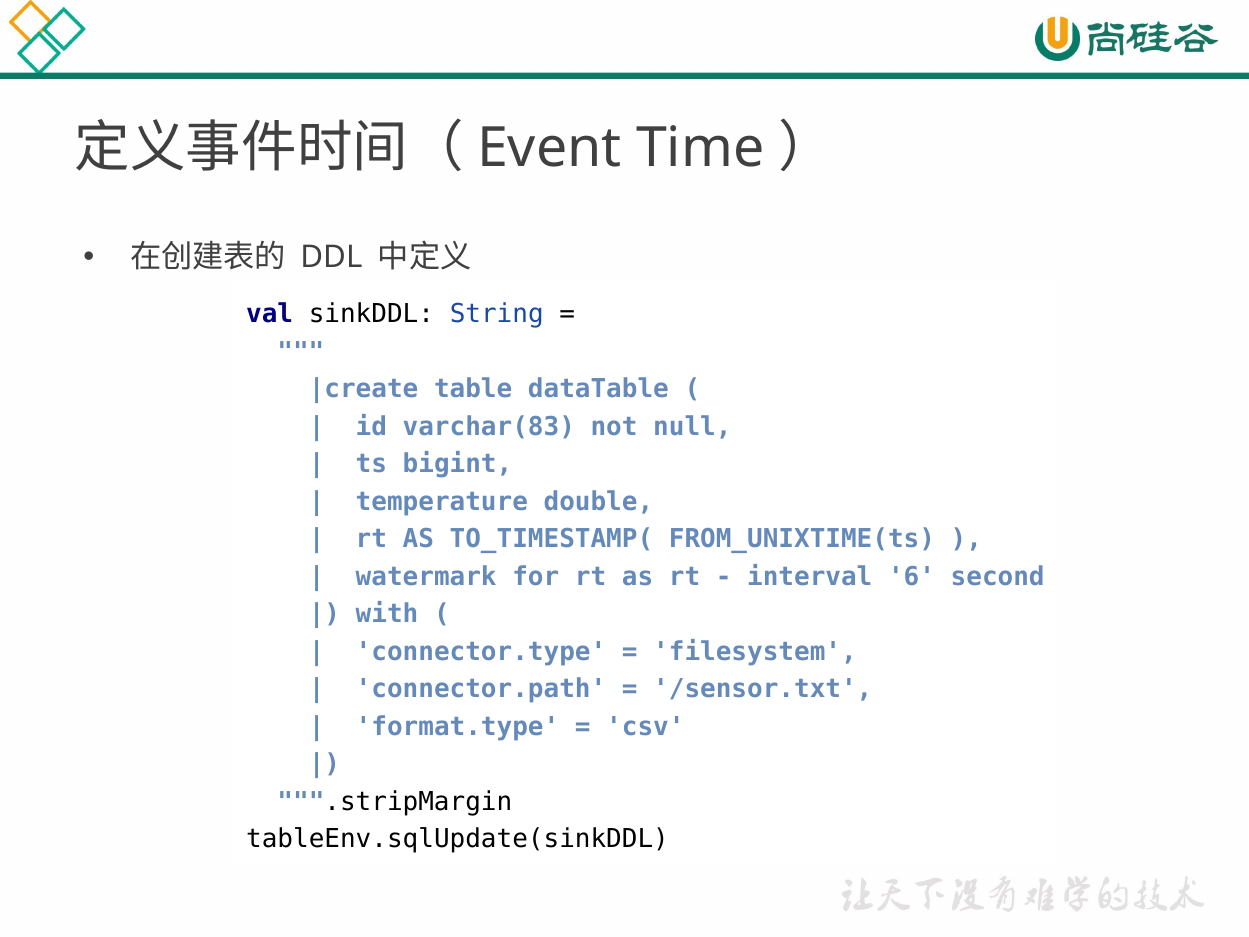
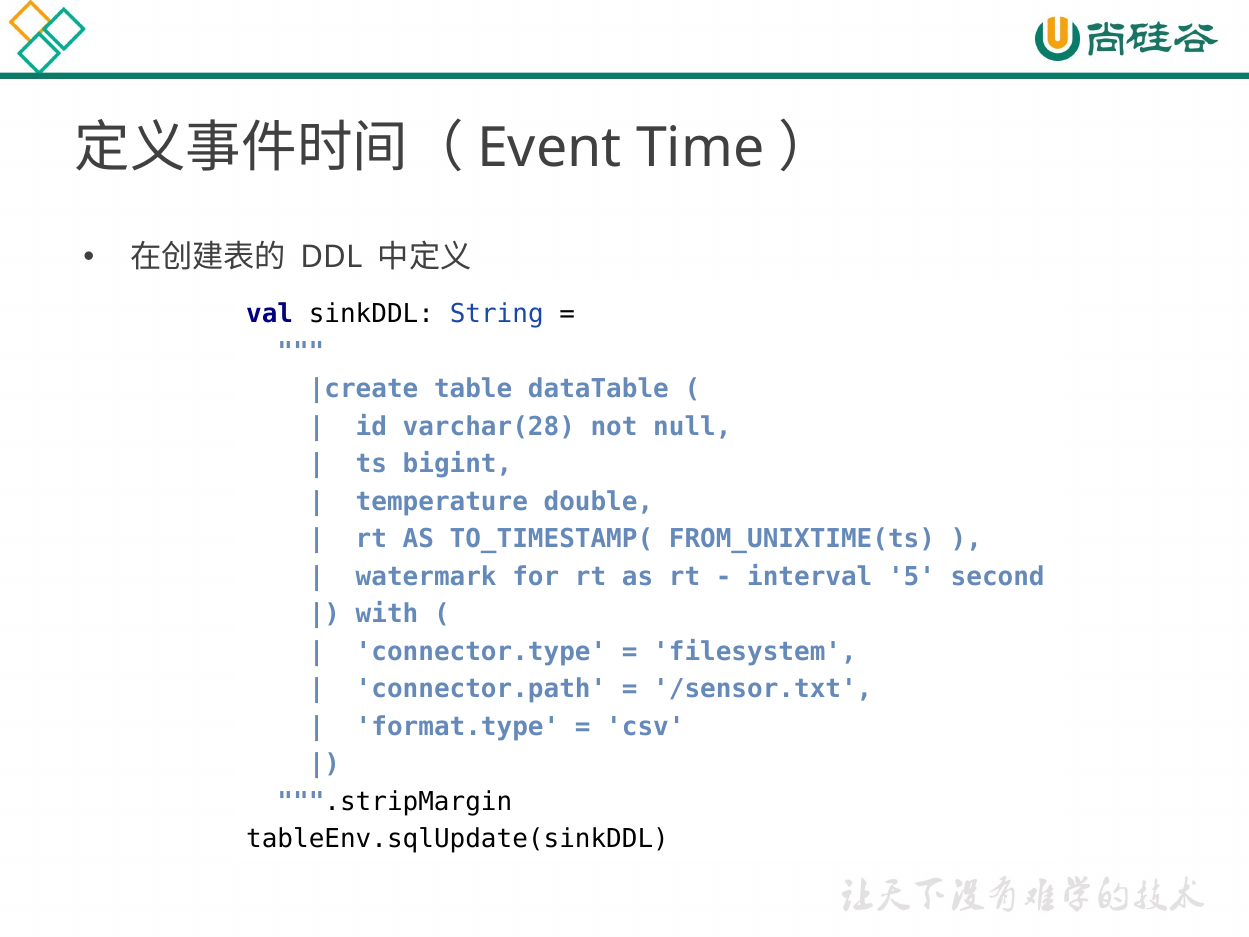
varchar(83: varchar(83 -> varchar(28 (489, 426)
6: 6 -> 5 (912, 576)
